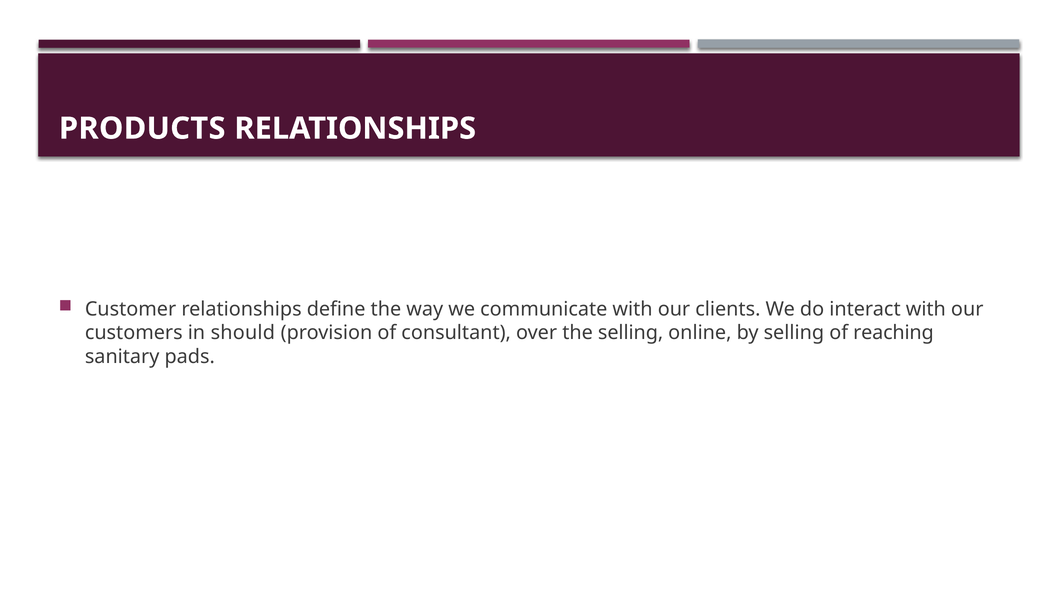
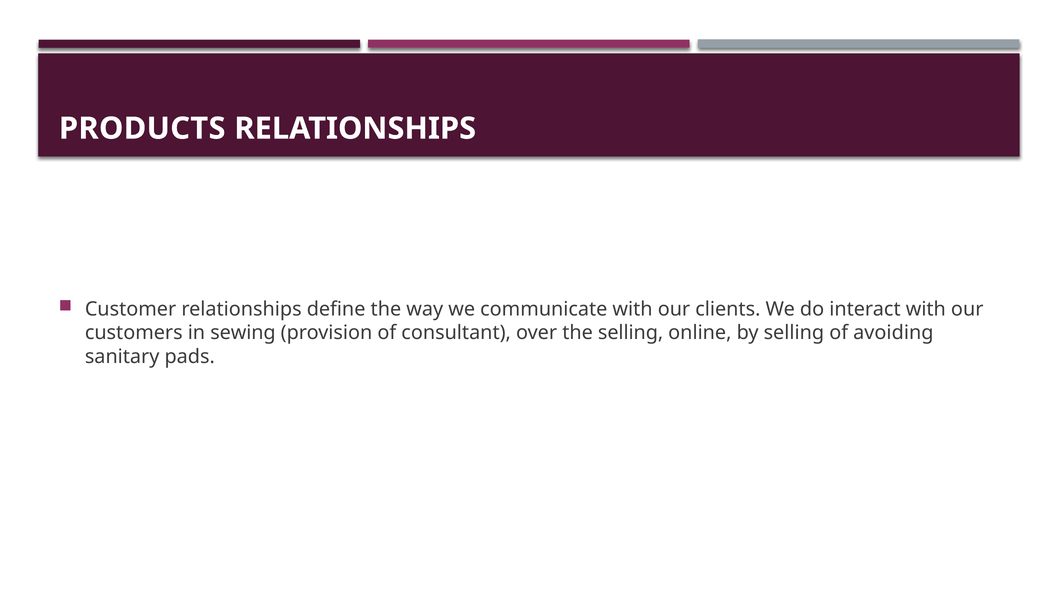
should: should -> sewing (243, 333)
reaching: reaching -> avoiding (893, 333)
